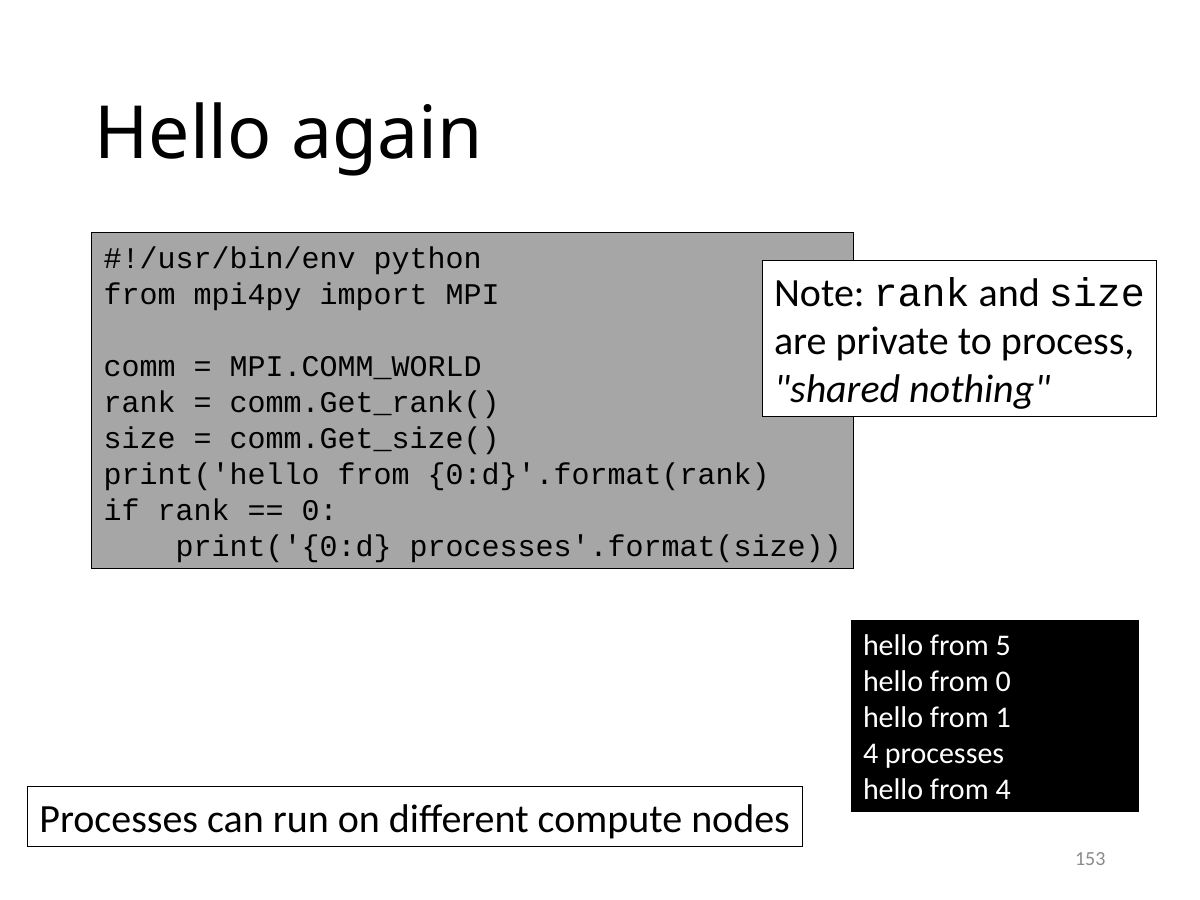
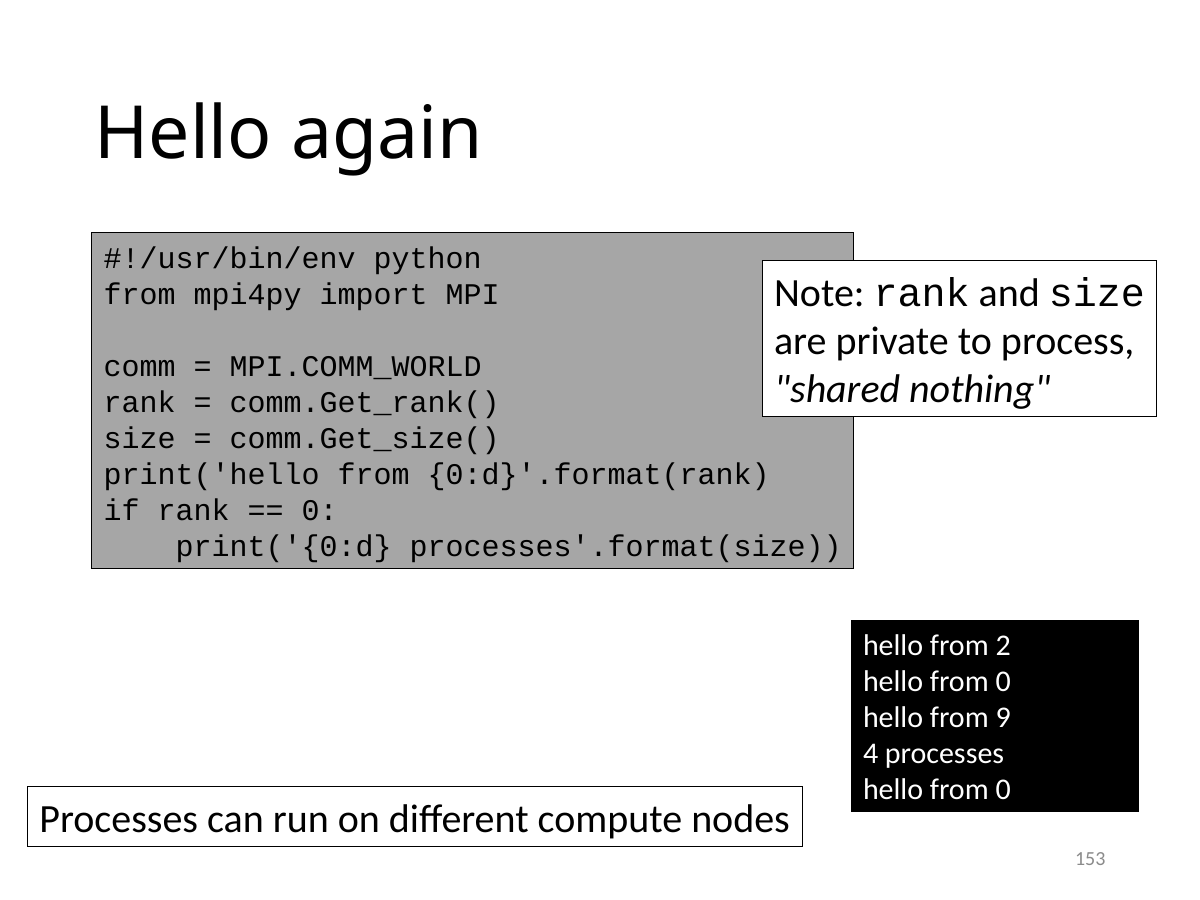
5: 5 -> 2 (1003, 646)
1: 1 -> 9 (1003, 718)
4: 4 -> 0 (1003, 790)
